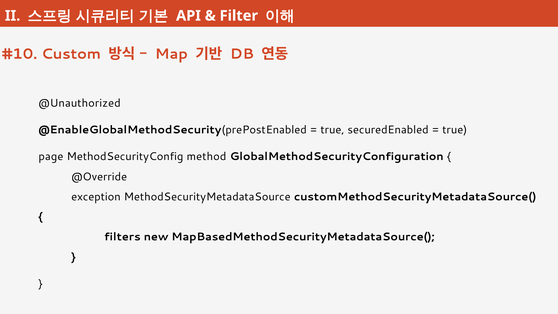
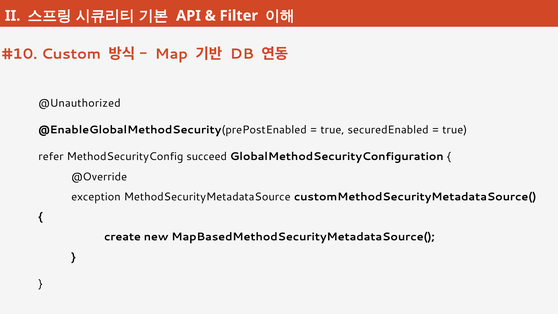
page: page -> refer (51, 157)
method: method -> succeed (207, 157)
filters: filters -> create (122, 237)
